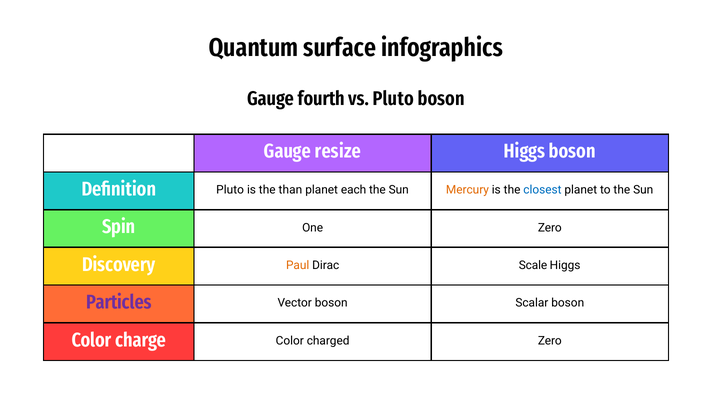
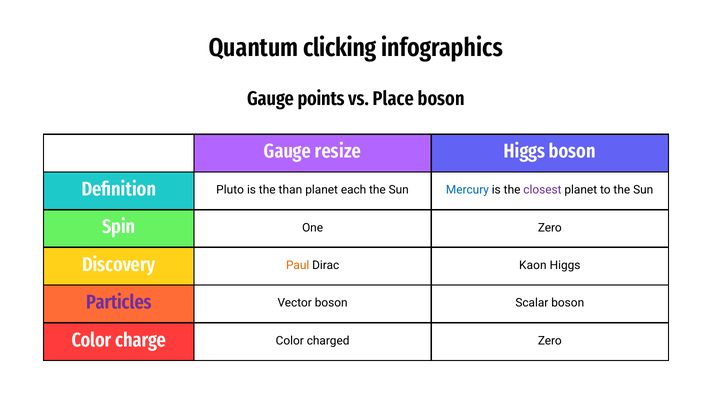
surface: surface -> clicking (340, 48)
fourth: fourth -> points (321, 98)
vs Pluto: Pluto -> Place (393, 98)
Mercury colour: orange -> blue (467, 190)
closest colour: blue -> purple (542, 190)
Scale: Scale -> Kaon (533, 265)
